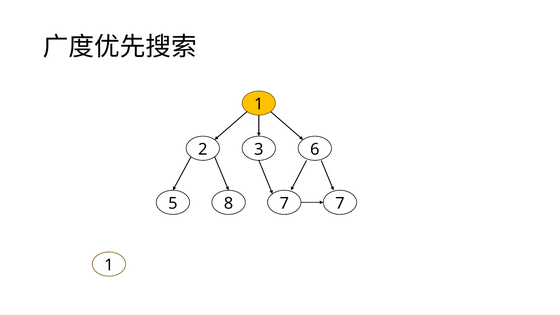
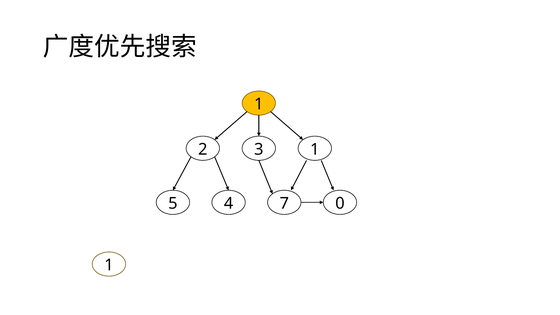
3 6: 6 -> 1 (315, 149)
8: 8 -> 4 (229, 203)
7 7: 7 -> 0 (340, 203)
